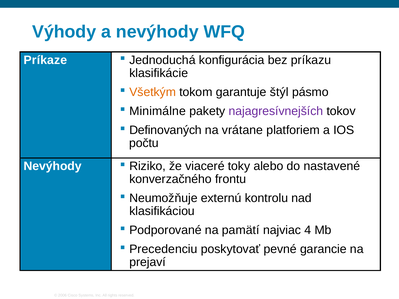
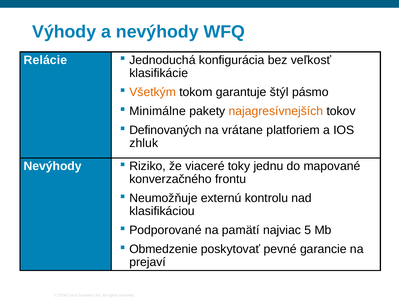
Príkaze: Príkaze -> Relácie (45, 60)
príkazu: príkazu -> veľkosť (311, 60)
najagresívnejších colour: purple -> orange (276, 111)
počtu: počtu -> zhluk (144, 143)
alebo: alebo -> jednu (268, 166)
nastavené: nastavené -> mapované (332, 166)
4: 4 -> 5 (308, 230)
Precedenciu: Precedenciu -> Obmedzenie (163, 249)
